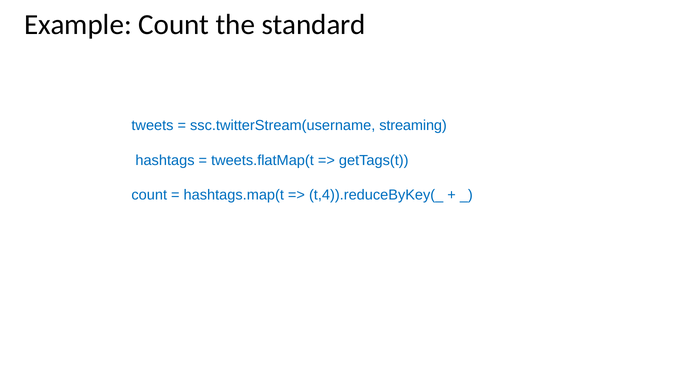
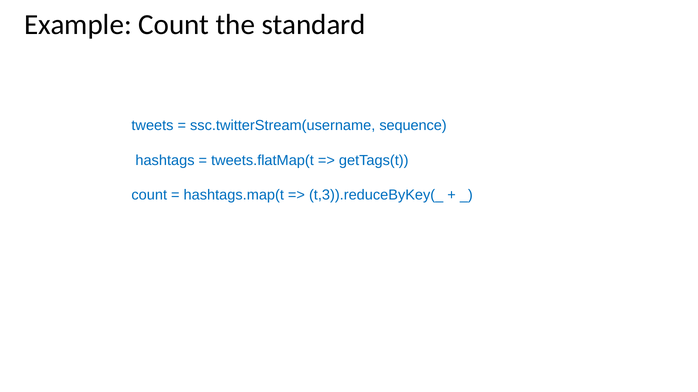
streaming: streaming -> sequence (413, 126)
t,4)).reduceByKey(_: t,4)).reduceByKey(_ -> t,3)).reduceByKey(_ (376, 195)
